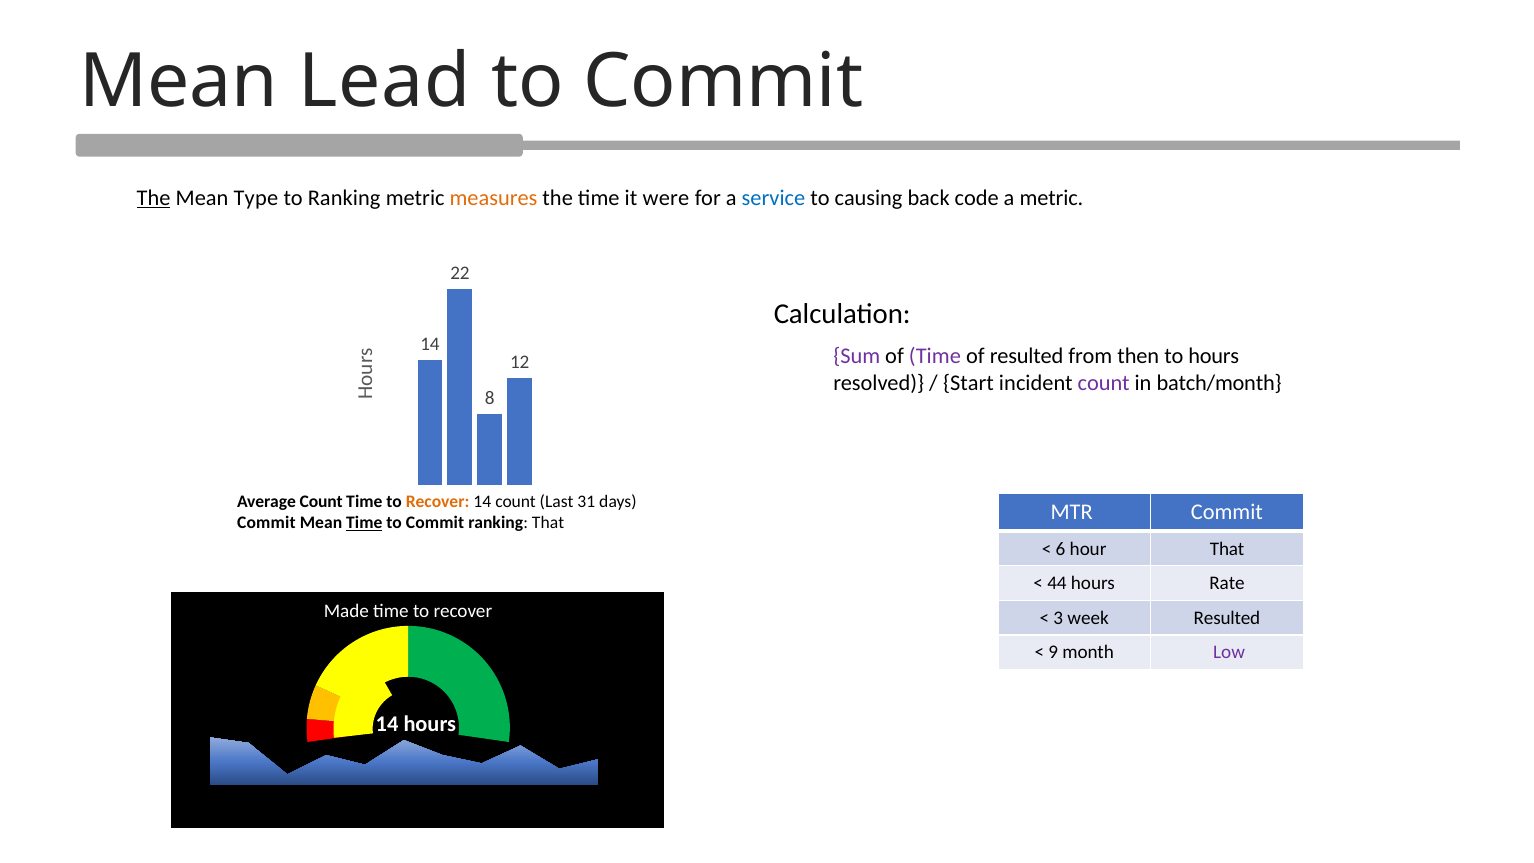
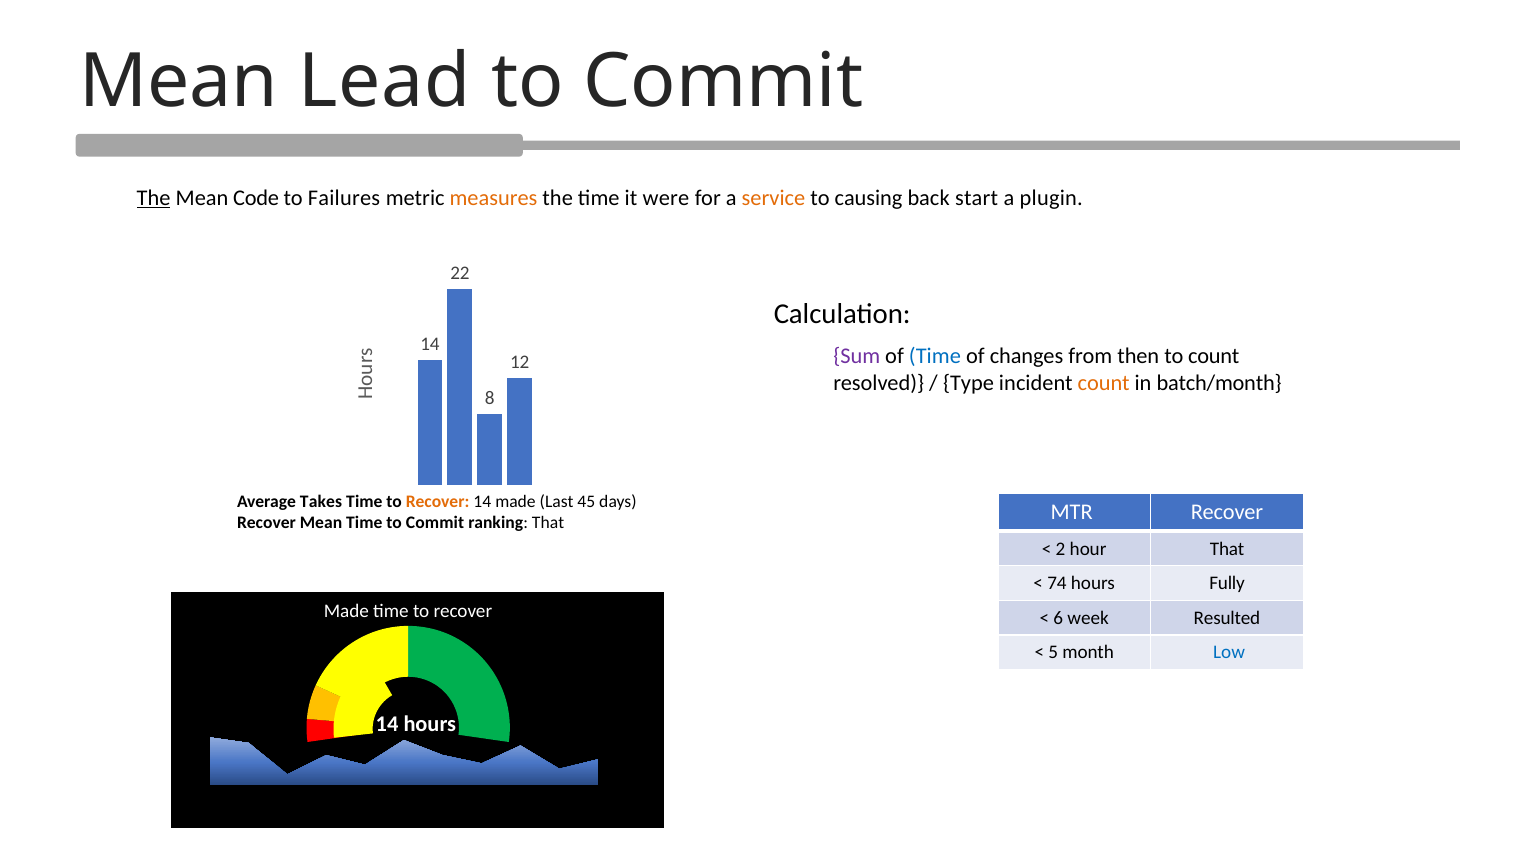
Type: Type -> Code (256, 198)
to Ranking: Ranking -> Failures (344, 198)
service colour: blue -> orange (773, 198)
code: code -> start (977, 198)
a metric: metric -> plugin (1051, 198)
Time colour: purple -> blue (935, 356)
of resulted: resulted -> changes (1027, 356)
to hours: hours -> count (1214, 356)
Start: Start -> Type (968, 383)
count colour: purple -> orange (1104, 383)
Average Count: Count -> Takes (321, 502)
14 count: count -> made (515, 502)
31: 31 -> 45 (586, 502)
MTR Commit: Commit -> Recover (1227, 512)
Commit: Commit -> Recover (266, 523)
Time underline: present -> none (364, 523)
6: 6 -> 2 (1061, 549)
44: 44 -> 74 (1057, 583)
Rate: Rate -> Fully (1227, 583)
3: 3 -> 6 (1058, 618)
9: 9 -> 5 (1053, 652)
Low colour: purple -> blue (1229, 652)
